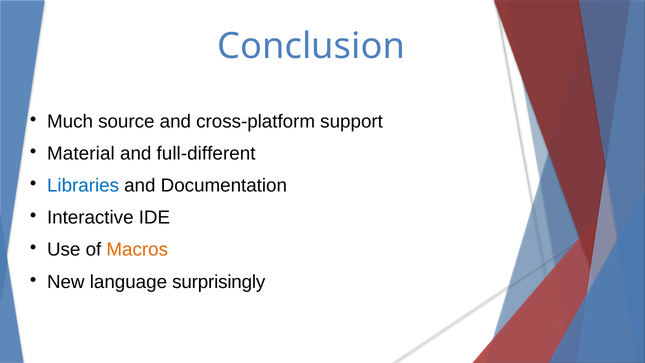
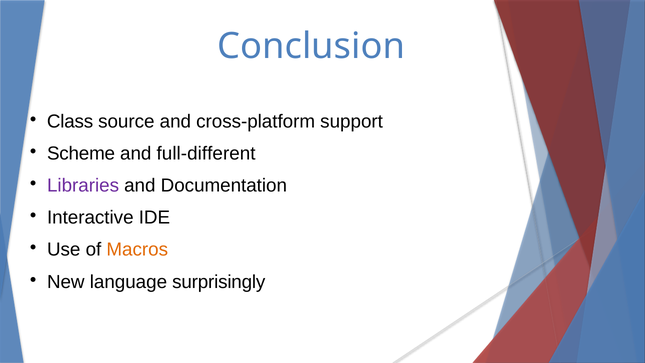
Much: Much -> Class (70, 121)
Material: Material -> Scheme (81, 153)
Libraries colour: blue -> purple (83, 186)
